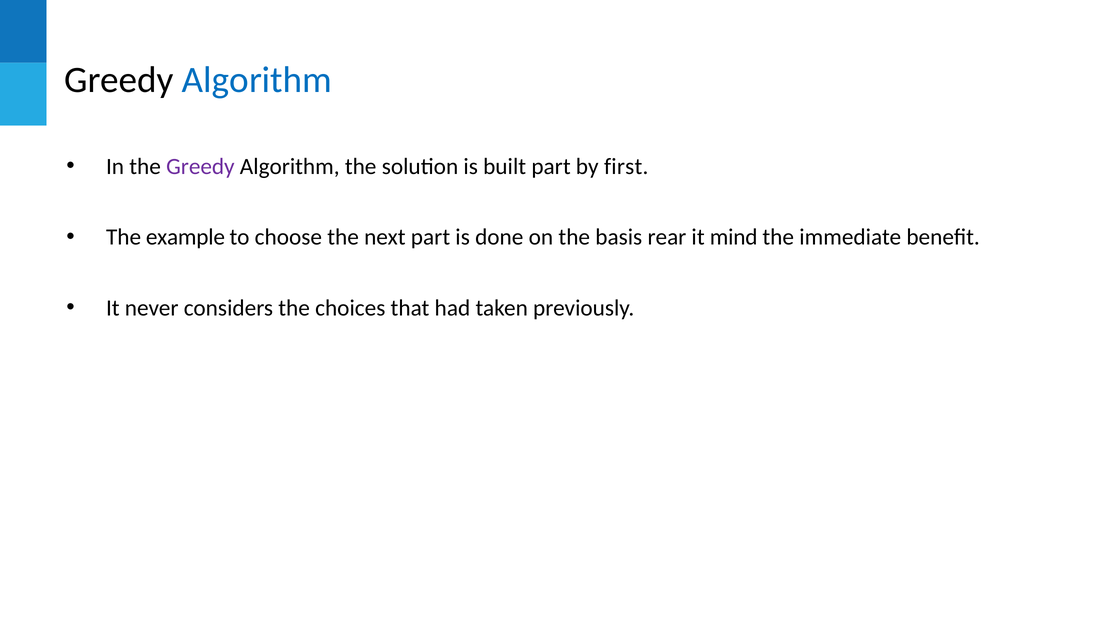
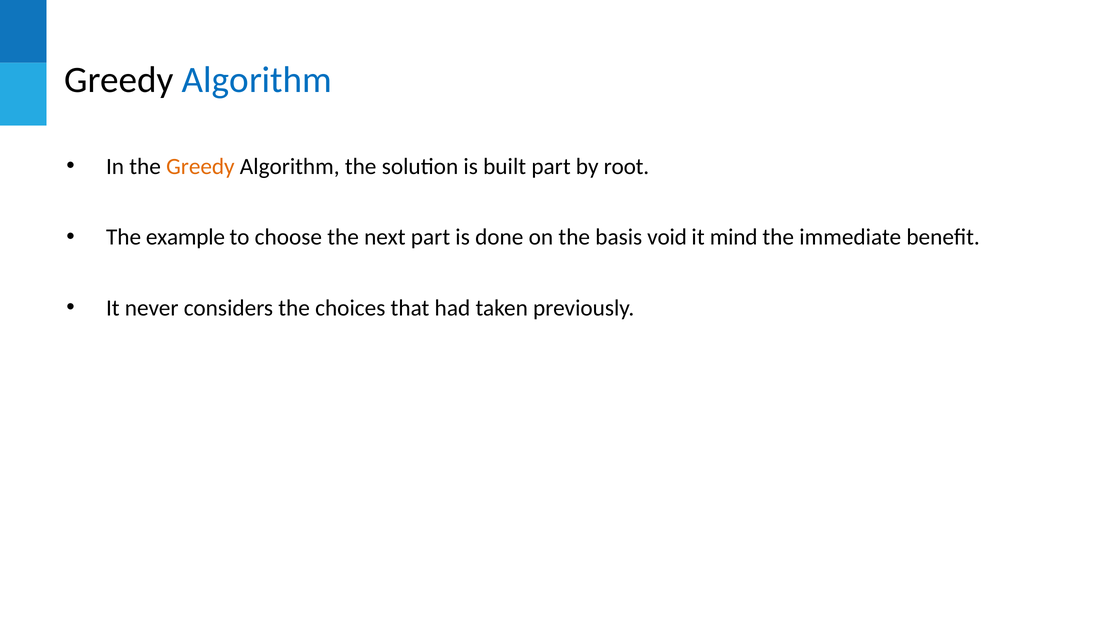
Greedy colour: purple -> orange (200, 166)
first: first -> root (626, 166)
rear: rear -> void (667, 237)
